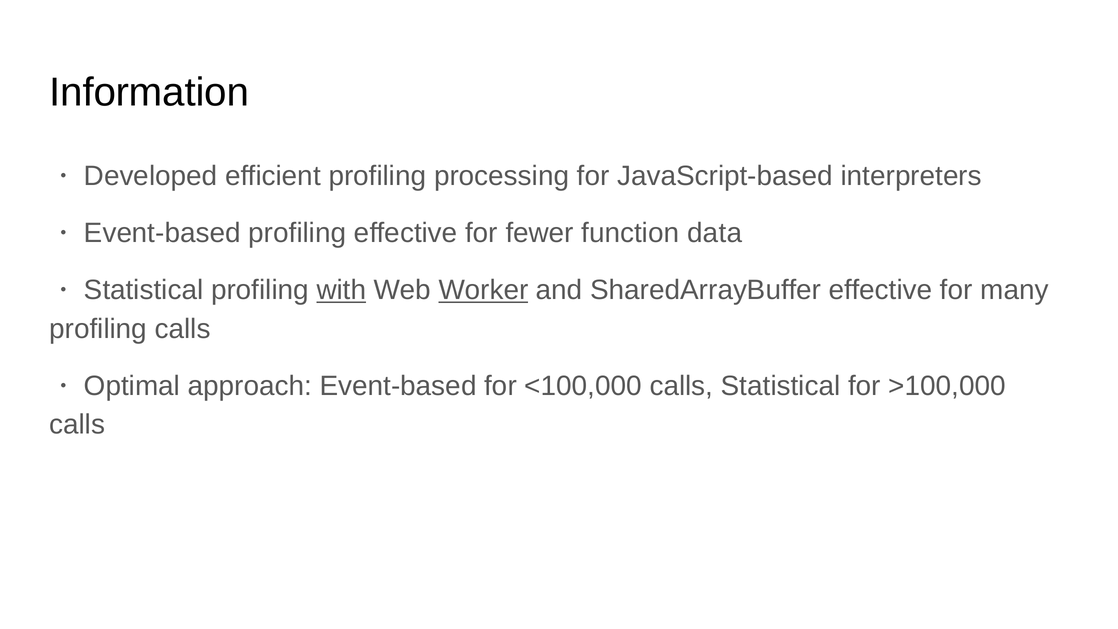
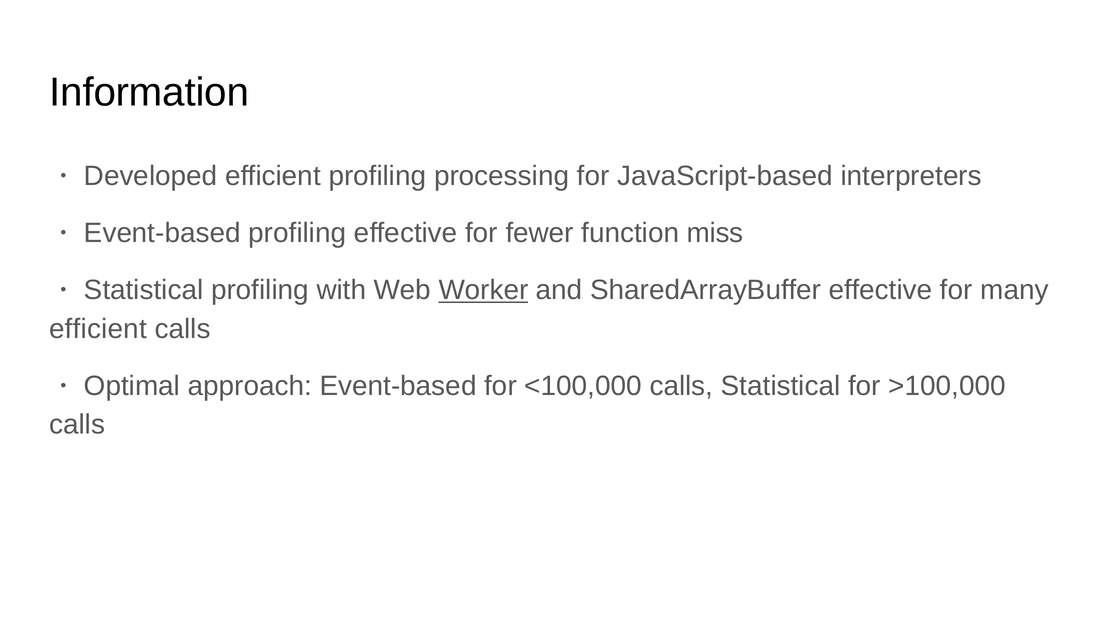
data: data -> miss (715, 233)
with underline: present -> none (341, 290)
profiling: profiling -> efficient (98, 329)
